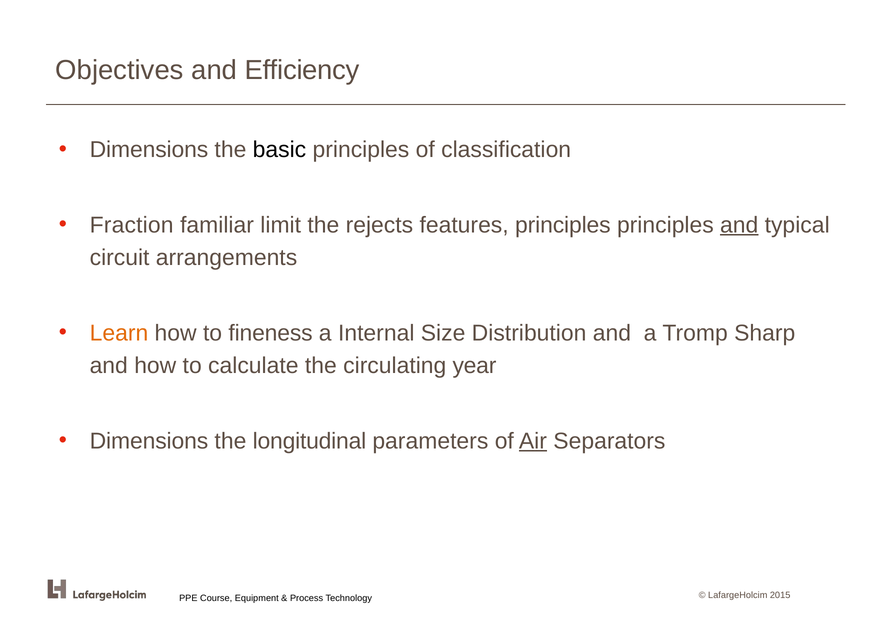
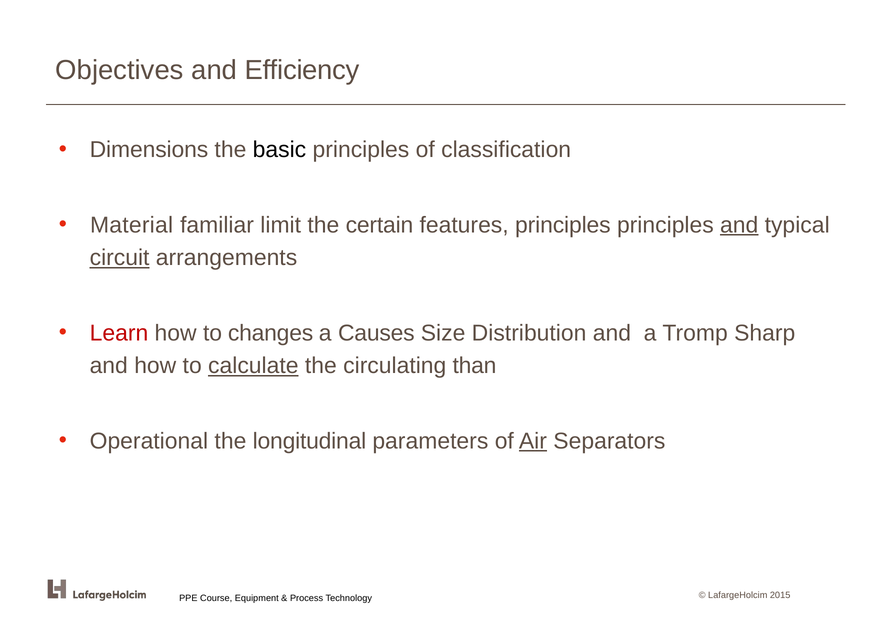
Fraction: Fraction -> Material (132, 225)
rejects: rejects -> certain (379, 225)
circuit underline: none -> present (120, 258)
Learn colour: orange -> red (119, 333)
fineness: fineness -> changes (271, 333)
Internal: Internal -> Causes (376, 333)
calculate underline: none -> present (253, 366)
year: year -> than (474, 366)
Dimensions: Dimensions -> Operational (149, 441)
